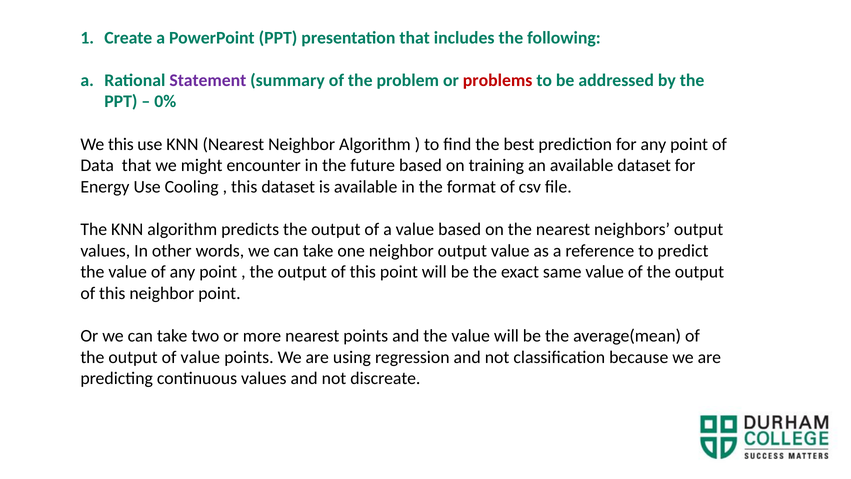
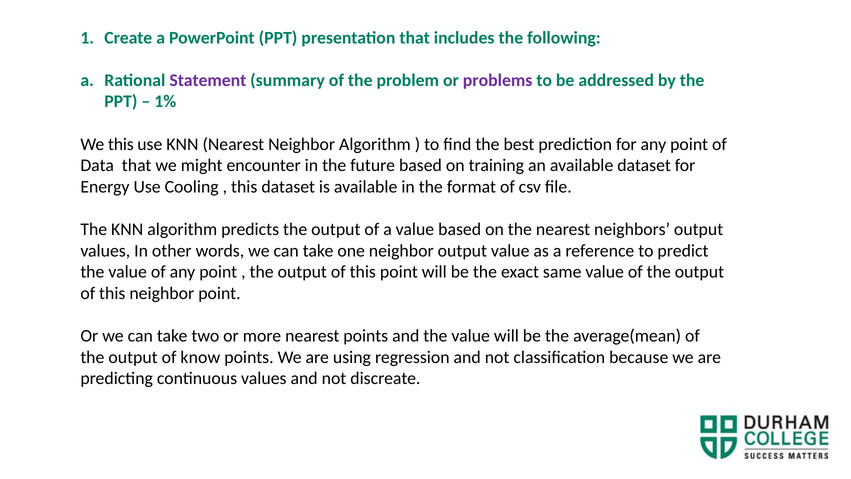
problems colour: red -> purple (498, 80)
0%: 0% -> 1% (165, 102)
of value: value -> know (200, 357)
